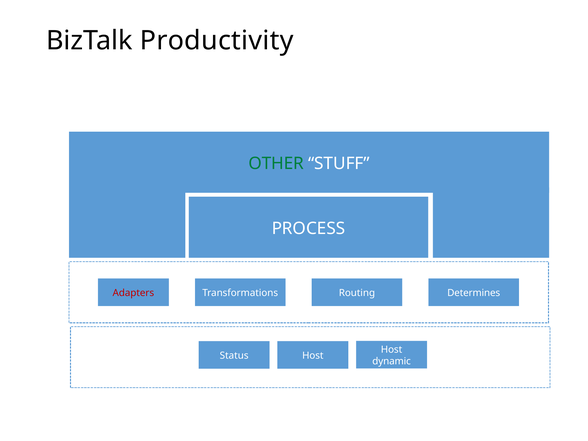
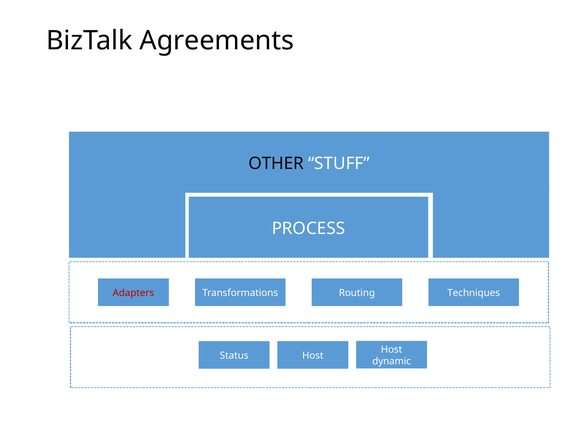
Productivity: Productivity -> Agreements (217, 41)
OTHER colour: green -> black (276, 163)
Determines: Determines -> Techniques (474, 293)
